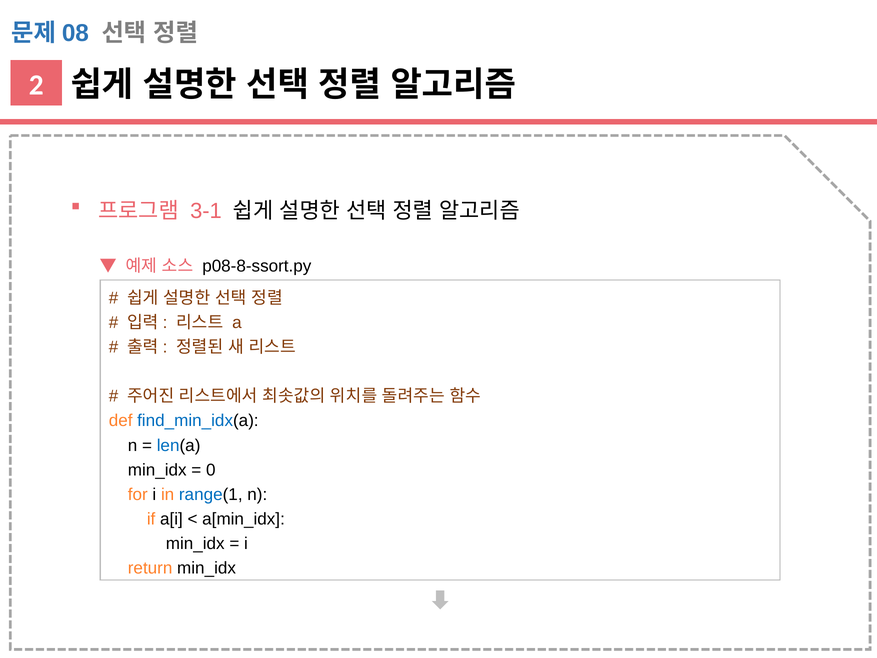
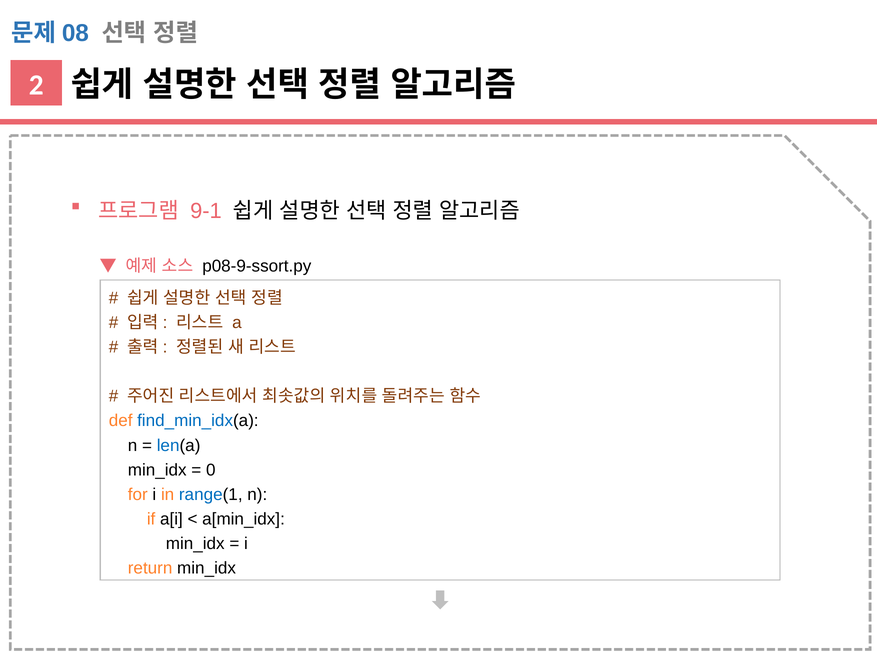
3-1: 3-1 -> 9-1 (206, 211)
p08-8-ssort.py: p08-8-ssort.py -> p08-9-ssort.py (257, 266)
